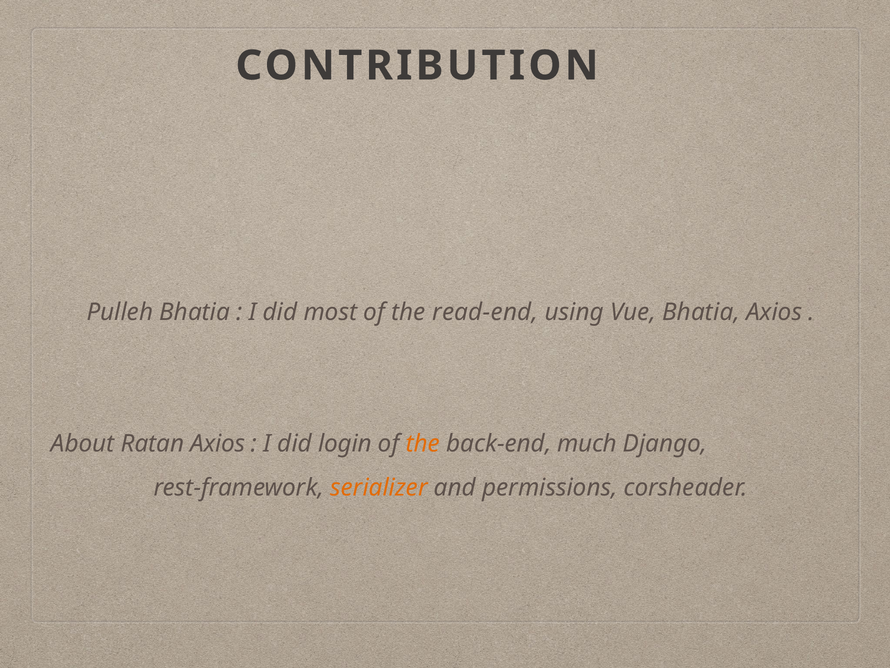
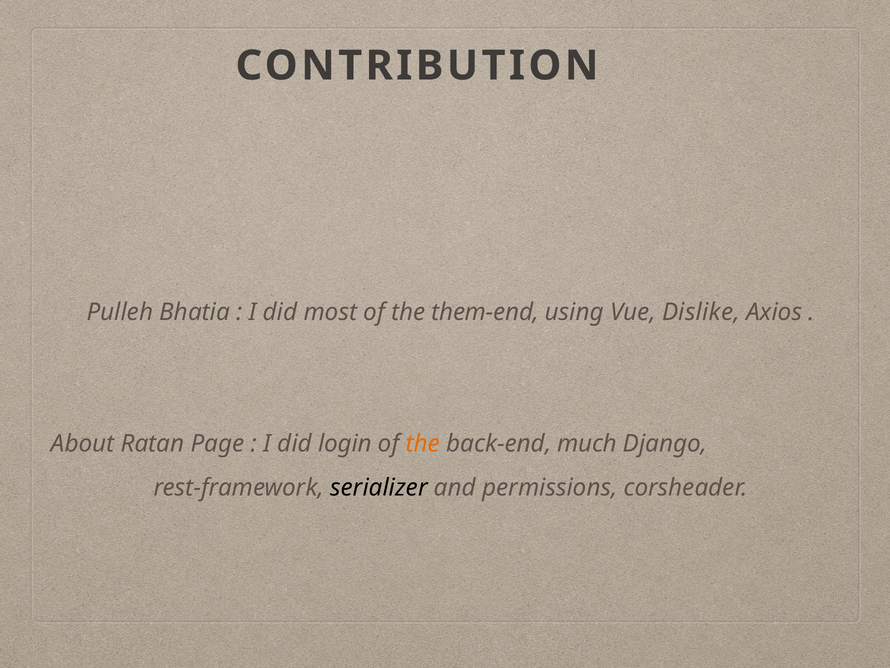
read-end: read-end -> them-end (485, 312)
Vue Bhatia: Bhatia -> Dislike (701, 312)
Ratan Axios: Axios -> Page (218, 444)
serializer colour: orange -> black (379, 487)
